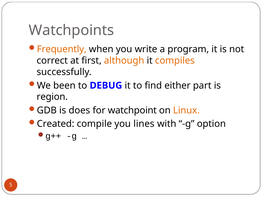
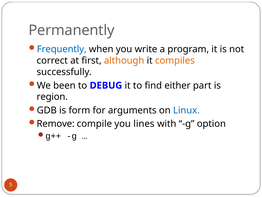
Watchpoints: Watchpoints -> Permanently (72, 30)
Frequently colour: orange -> blue (62, 49)
does: does -> form (79, 110)
watchpoint: watchpoint -> arguments (132, 110)
Linux colour: orange -> blue (186, 110)
Created: Created -> Remove (56, 124)
